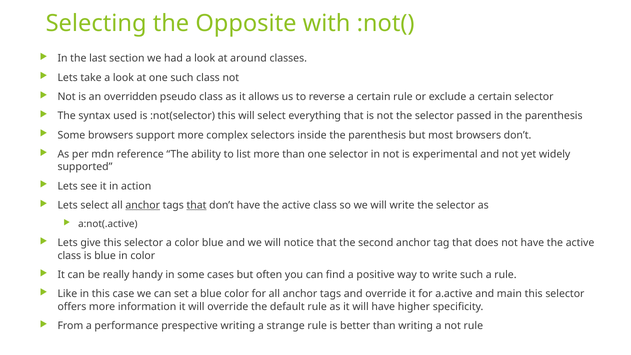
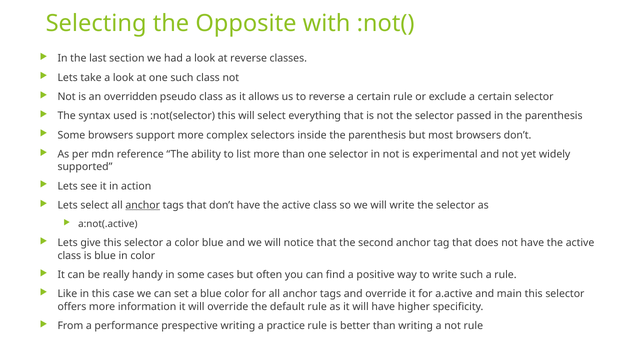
at around: around -> reverse (249, 58)
that underline: present -> none (196, 205)
strange: strange -> practice (286, 326)
